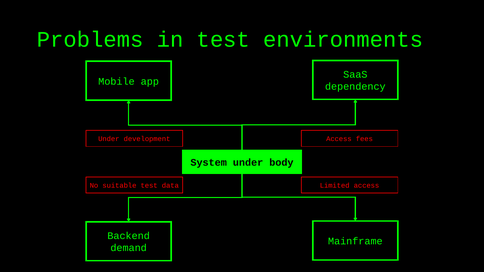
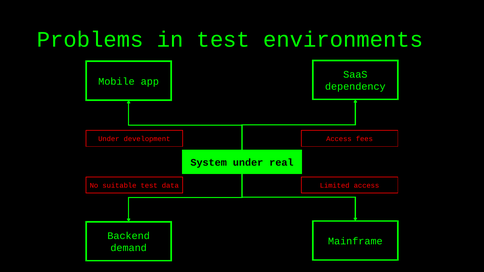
body: body -> real (281, 163)
